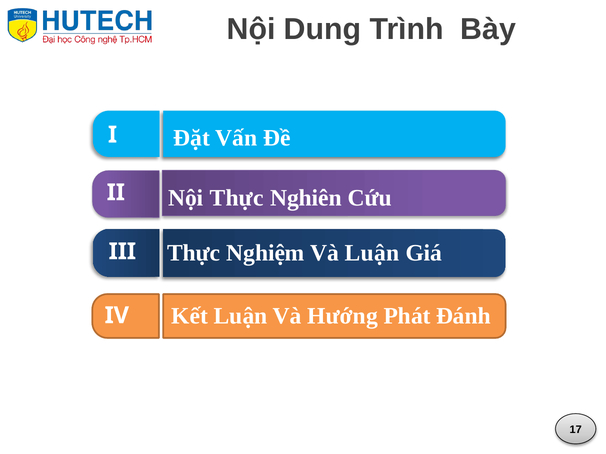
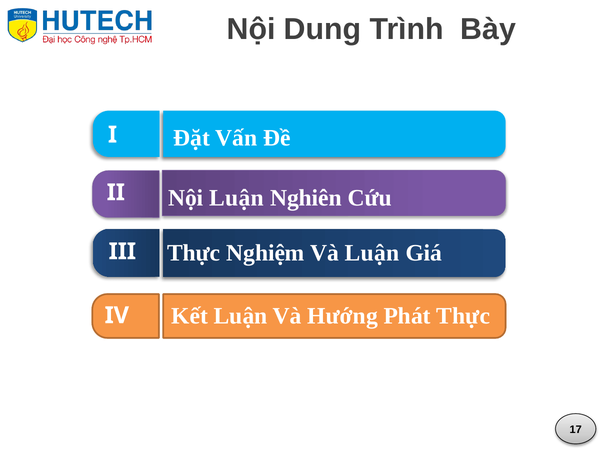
Nội Thực: Thực -> Luận (237, 198)
Phát Đánh: Đánh -> Thực (463, 316)
